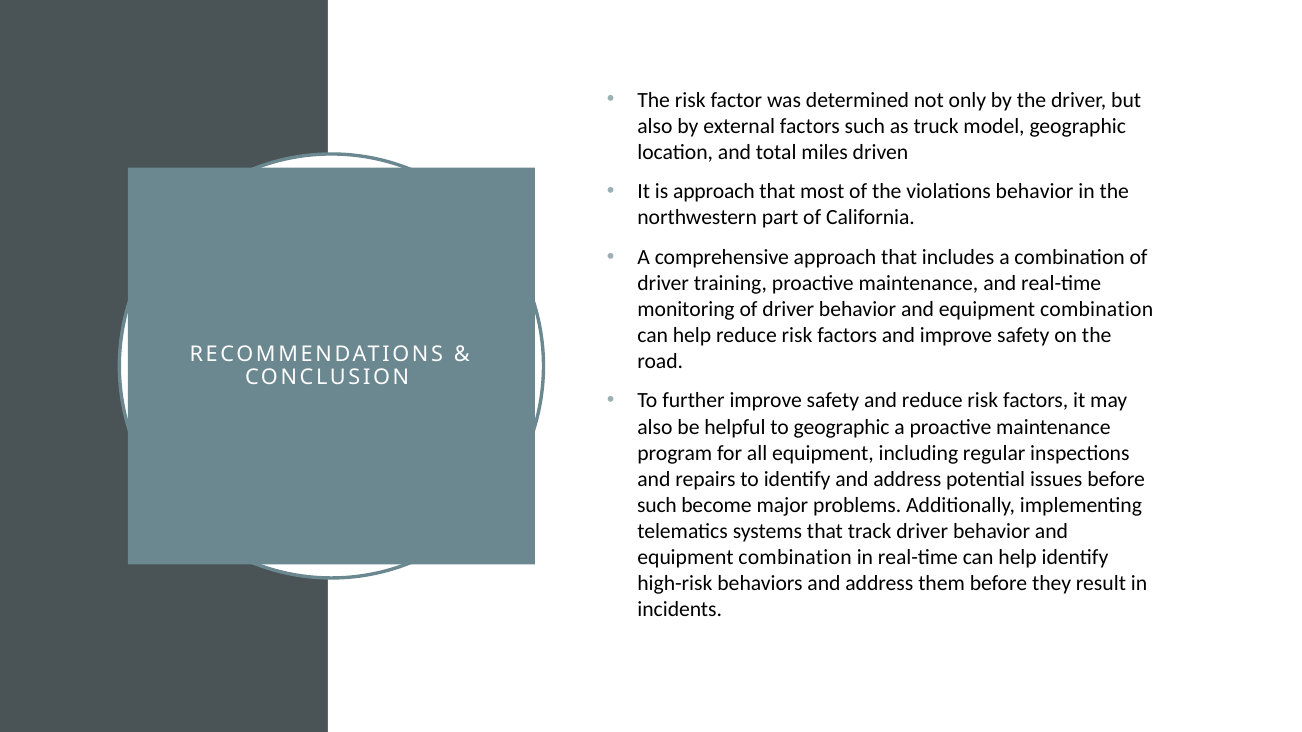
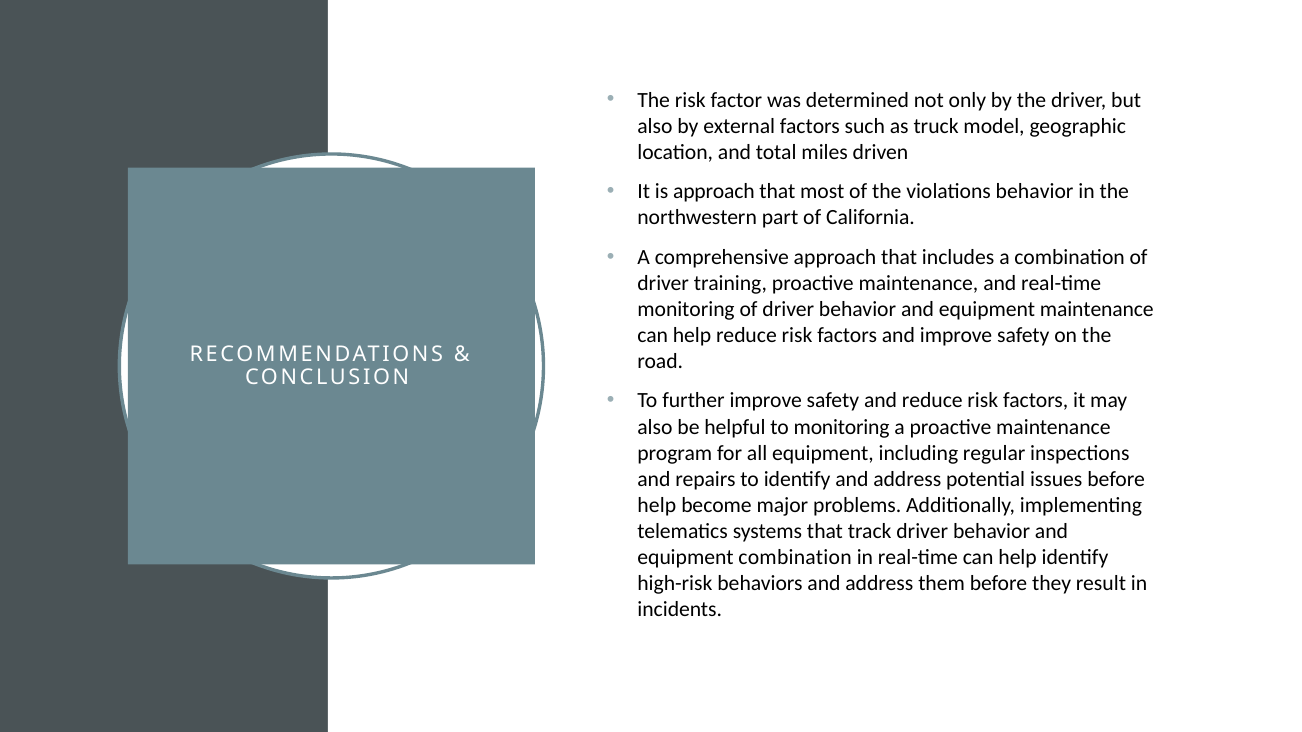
combination: combination -> maintenance (1097, 309)
to geographic: geographic -> monitoring (842, 427)
such: such -> help (657, 505)
